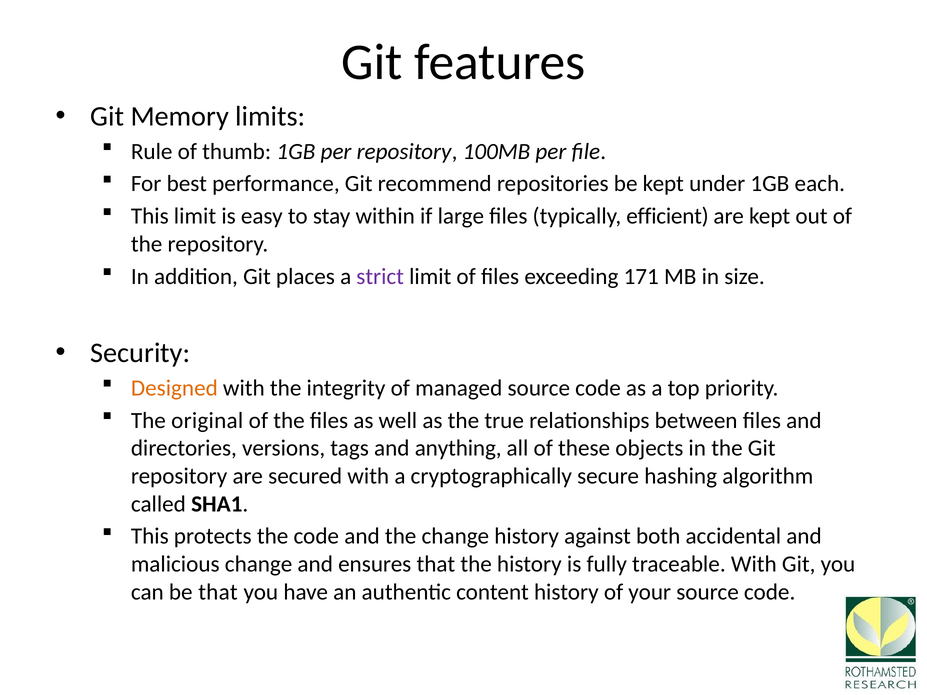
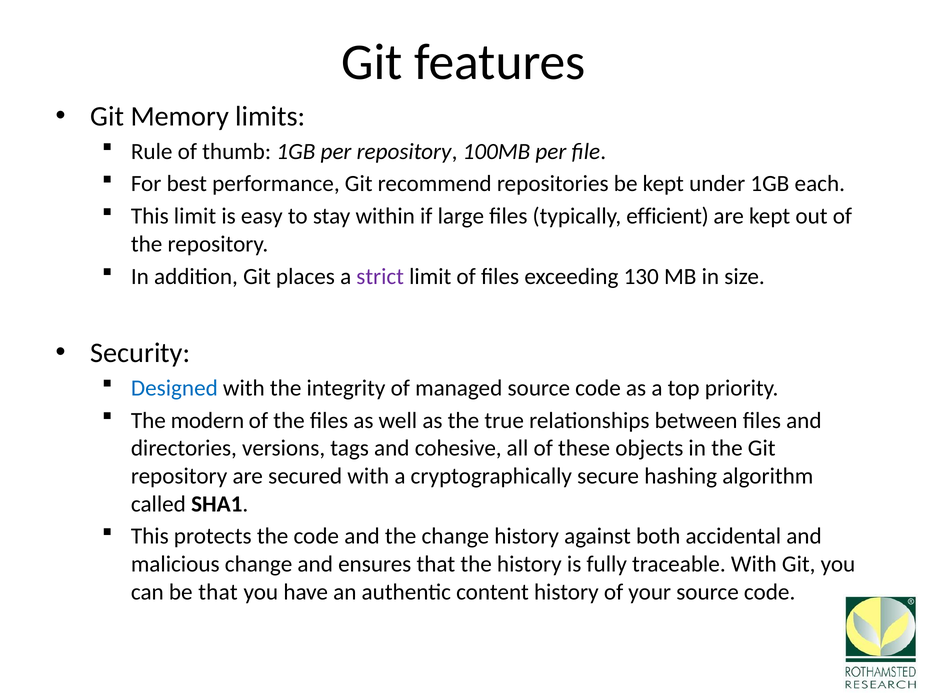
171: 171 -> 130 (641, 277)
Designed colour: orange -> blue (174, 388)
original: original -> modern (207, 421)
anything: anything -> cohesive (458, 448)
